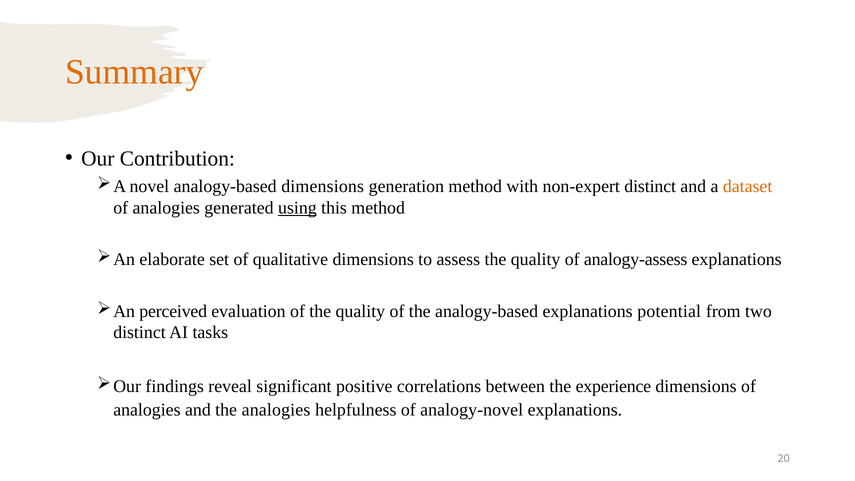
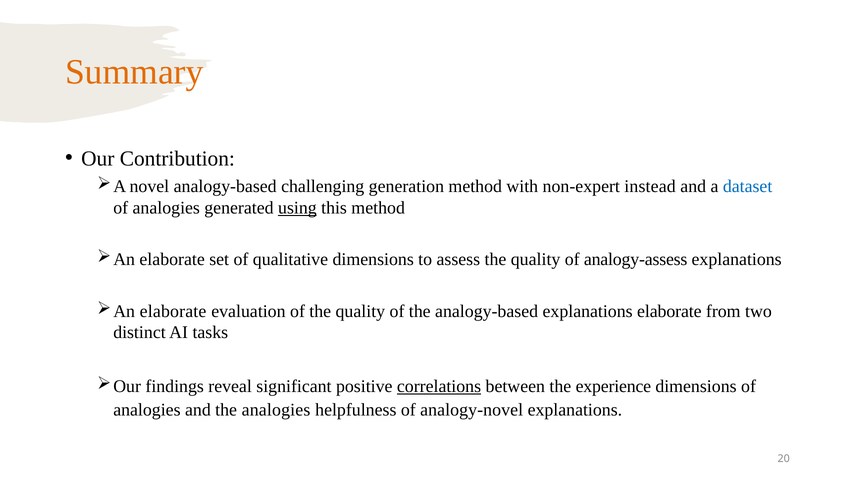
analogy-based dimensions: dimensions -> challenging (323, 186)
non-expert distinct: distinct -> instead (650, 186)
dataset colour: orange -> blue (748, 186)
perceived: perceived -> elaborate (173, 311)
explanations potential: potential -> elaborate (669, 311)
correlations underline: none -> present (439, 386)
